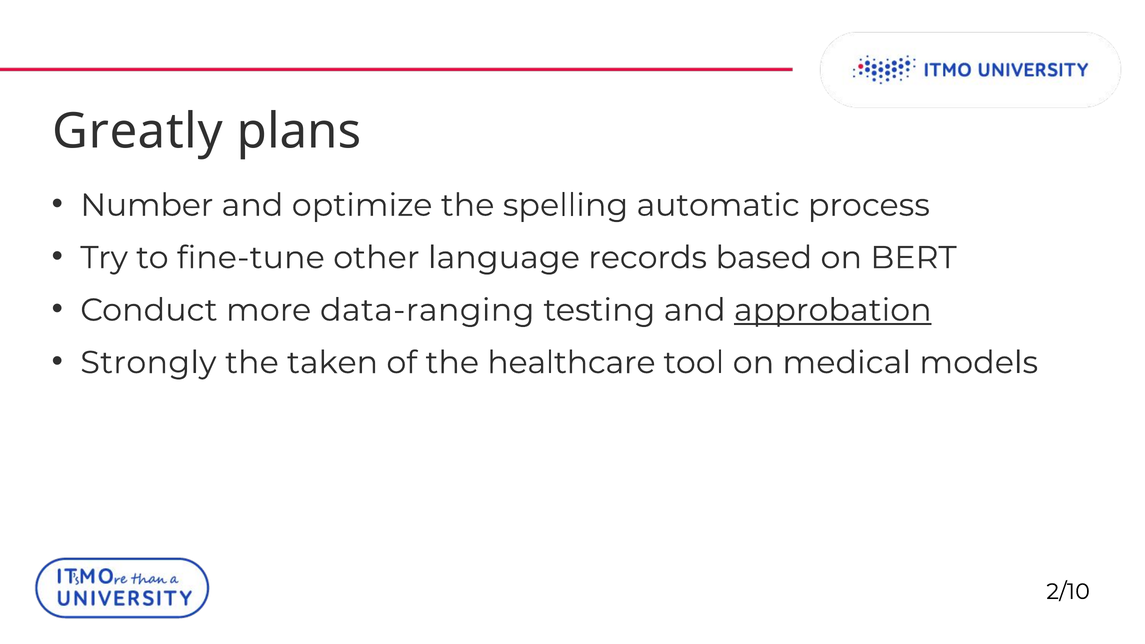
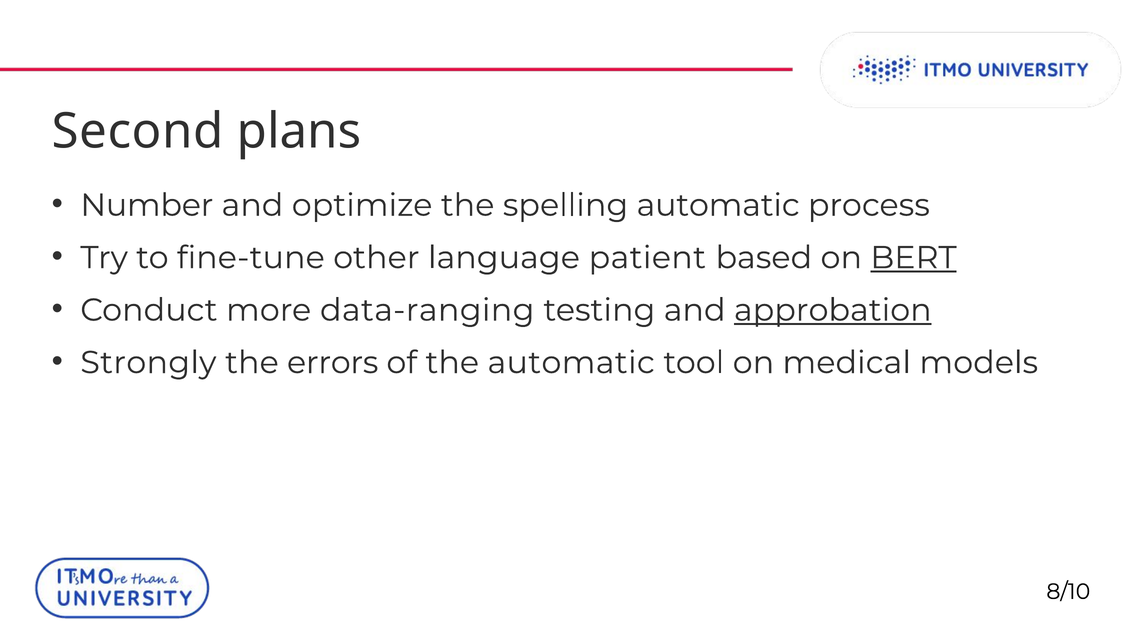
Greatly: Greatly -> Second (138, 132)
records: records -> patient (647, 258)
BERT underline: none -> present (914, 258)
taken: taken -> errors (333, 363)
the healthcare: healthcare -> automatic (571, 363)
2/10: 2/10 -> 8/10 (1068, 592)
